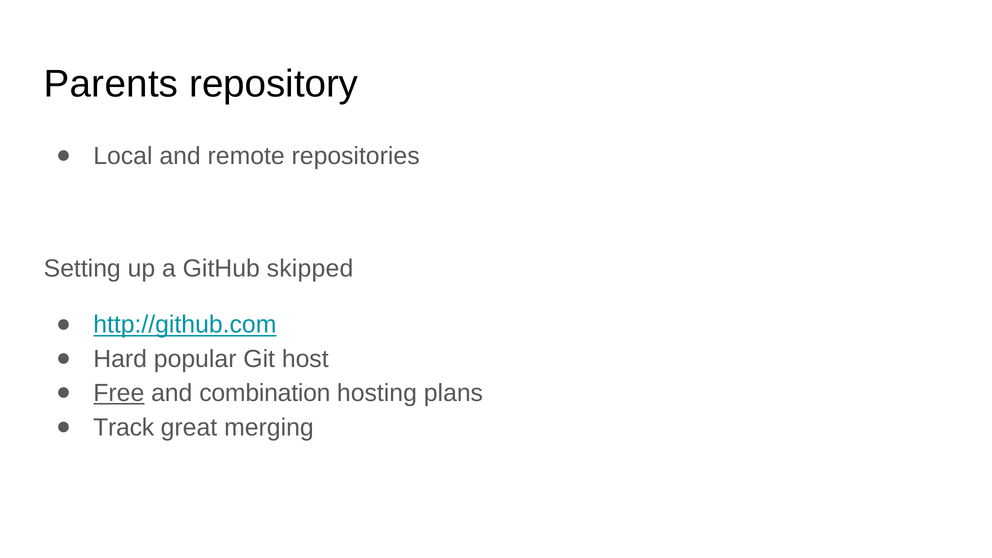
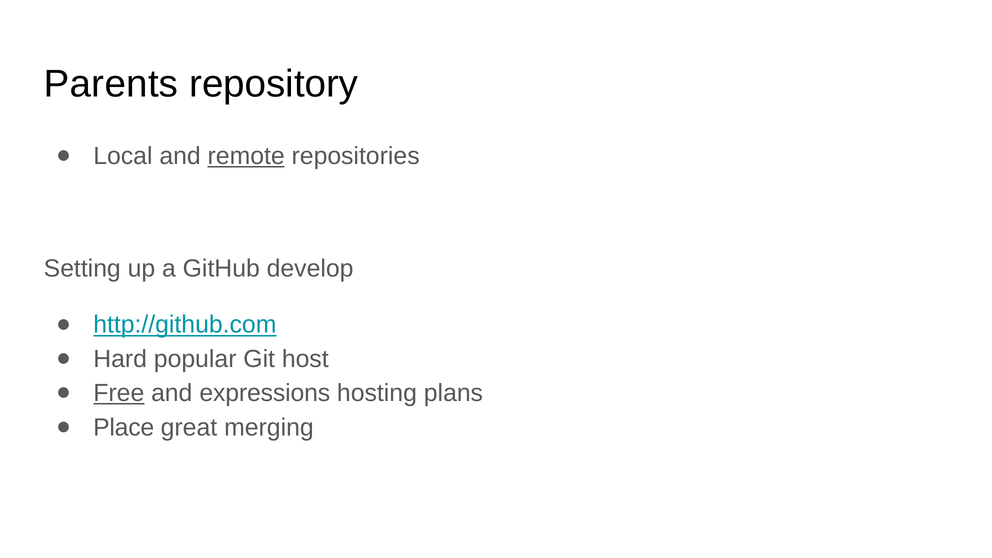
remote underline: none -> present (246, 156)
skipped: skipped -> develop (310, 268)
combination: combination -> expressions (265, 393)
Track: Track -> Place (124, 427)
